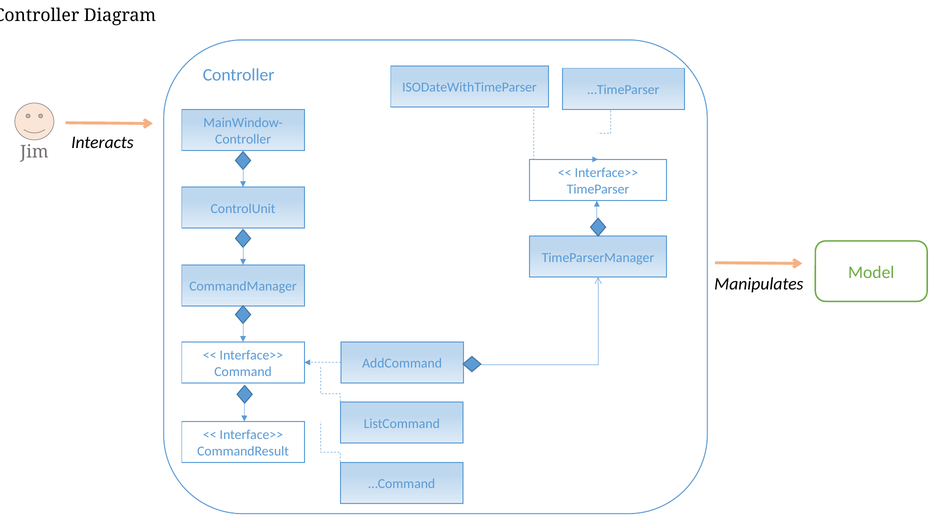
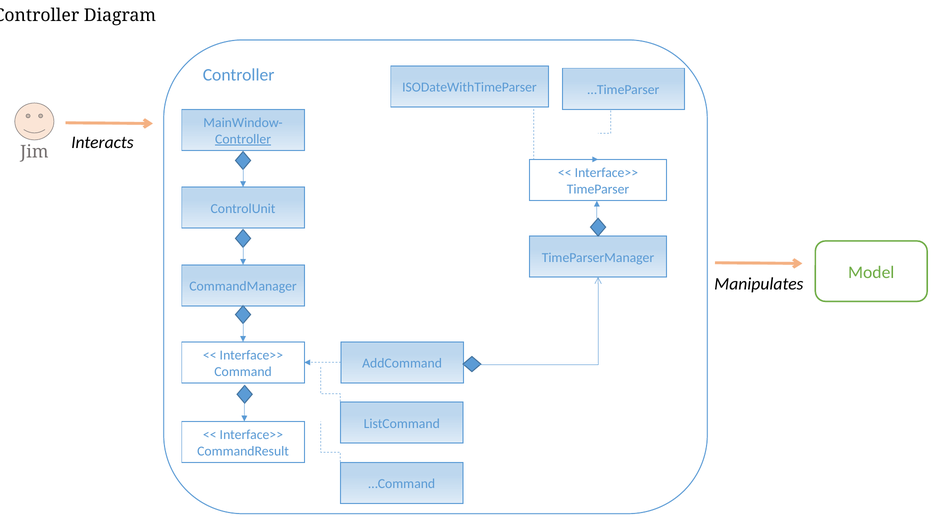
Controller underline: none -> present (243, 139)
